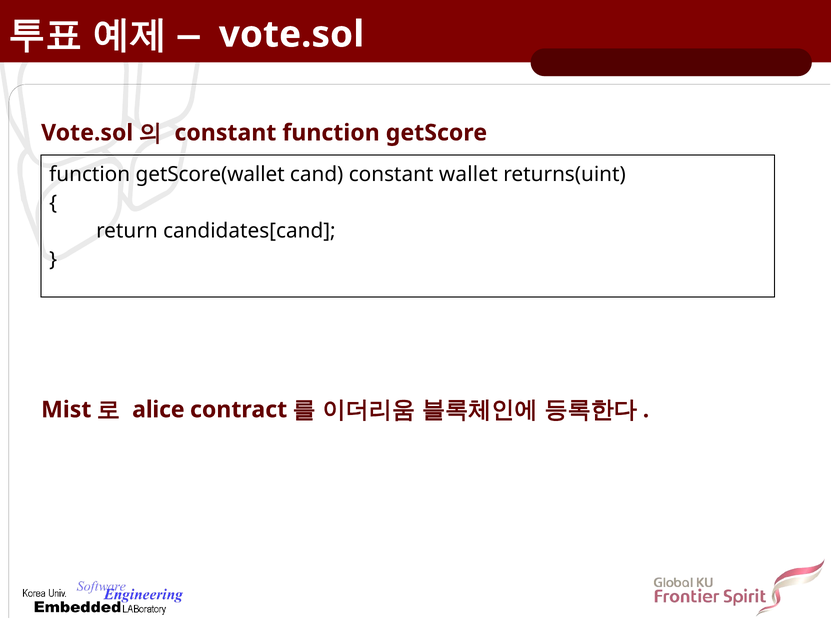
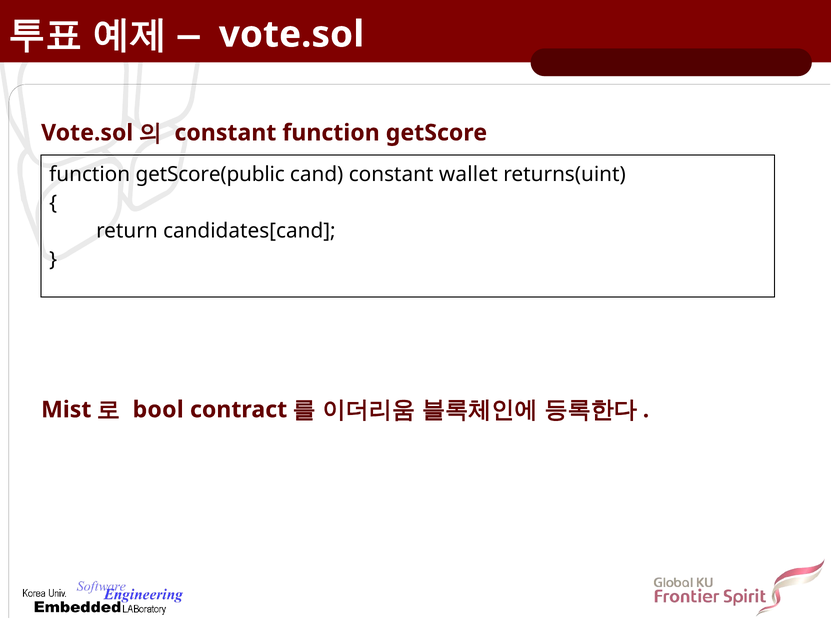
getScore(wallet: getScore(wallet -> getScore(public (210, 175)
alice: alice -> bool (158, 410)
